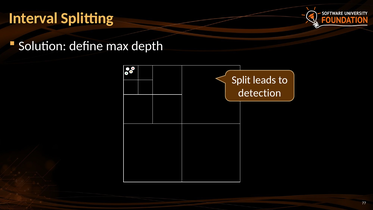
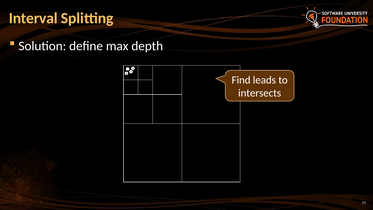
Split: Split -> Find (241, 80)
detection: detection -> intersects (260, 93)
